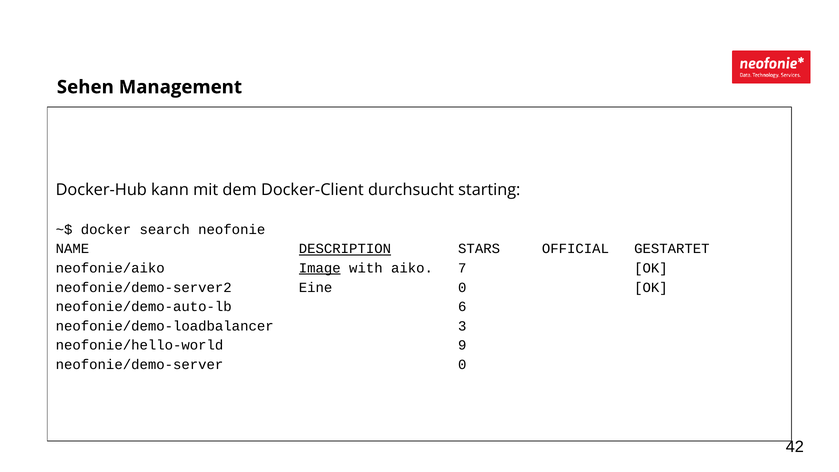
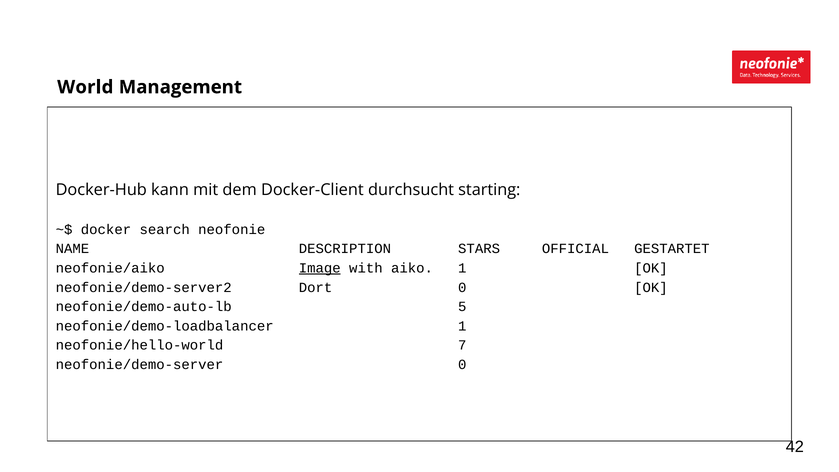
Sehen: Sehen -> World (85, 87)
DESCRIPTION underline: present -> none (345, 249)
aiko 7: 7 -> 1 (462, 268)
Eine: Eine -> Dort (316, 287)
6: 6 -> 5 (462, 307)
neofonie/demo-loadbalancer 3: 3 -> 1 (462, 326)
9: 9 -> 7 (462, 345)
